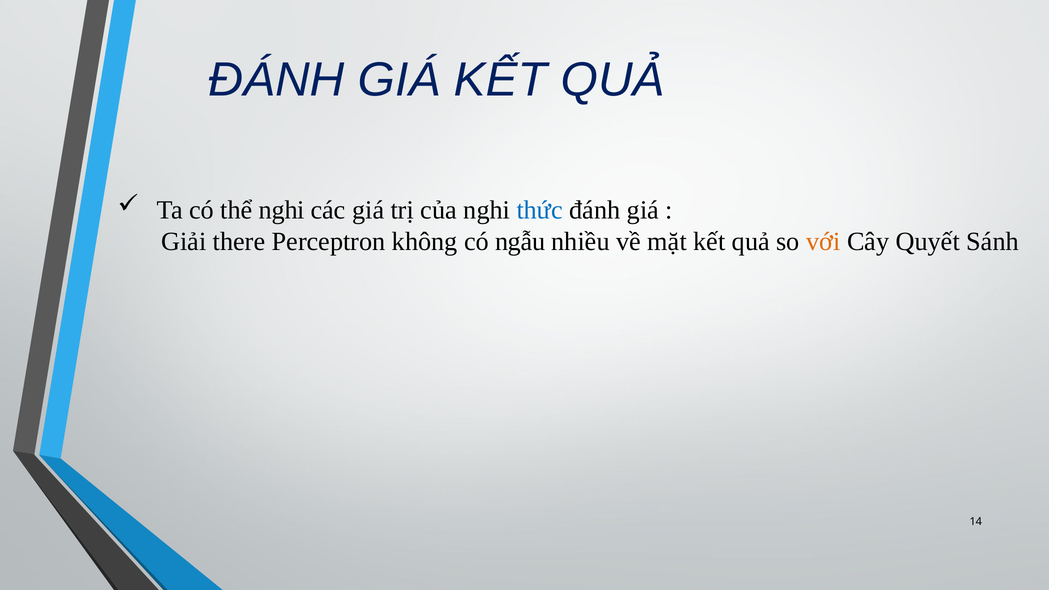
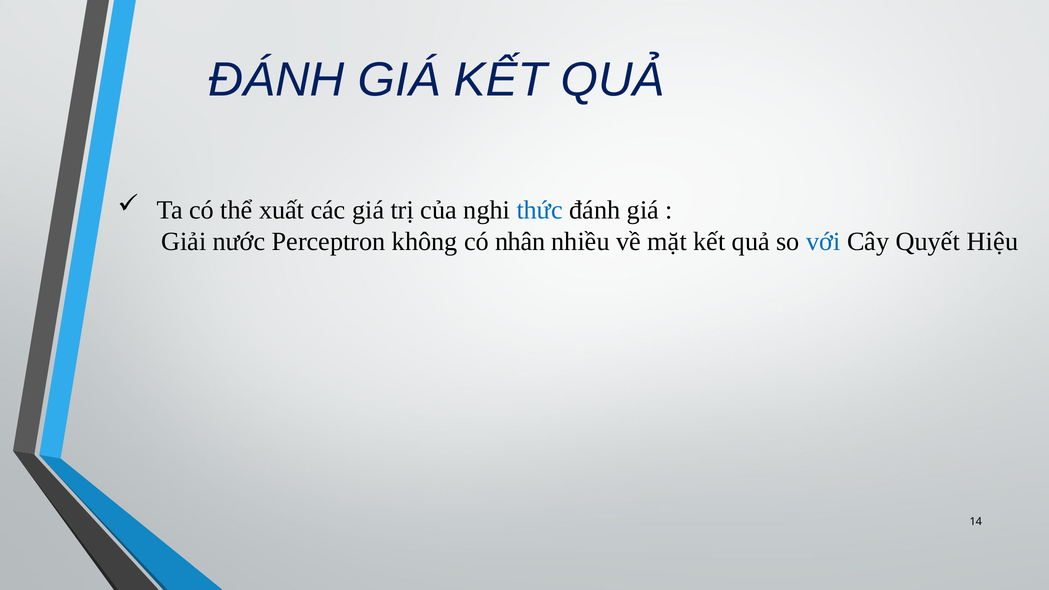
thể nghi: nghi -> xuất (282, 210)
there: there -> nước (239, 241)
ngẫu: ngẫu -> nhân (520, 241)
với colour: orange -> blue (823, 241)
Sánh: Sánh -> Hiệu (992, 241)
